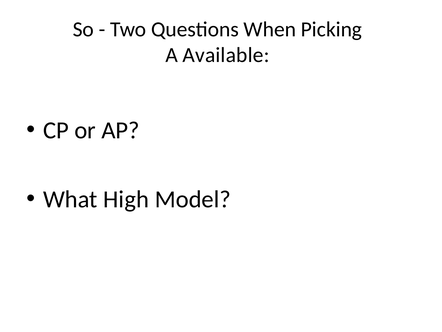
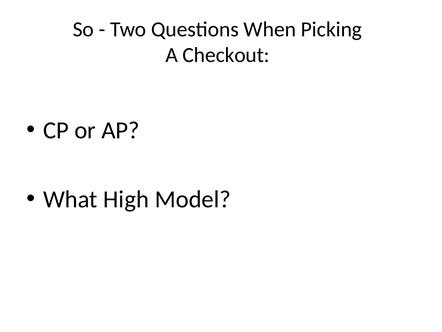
Available: Available -> Checkout (226, 55)
